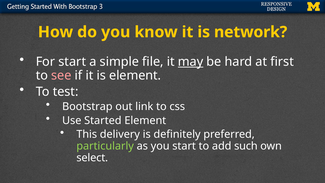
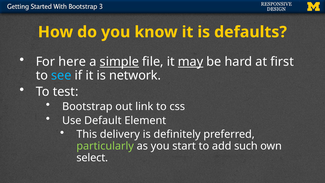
network: network -> defaults (251, 32)
For start: start -> here (72, 62)
simple underline: none -> present (119, 62)
see colour: pink -> light blue (61, 75)
is element: element -> network (135, 75)
Started: Started -> Default (103, 120)
